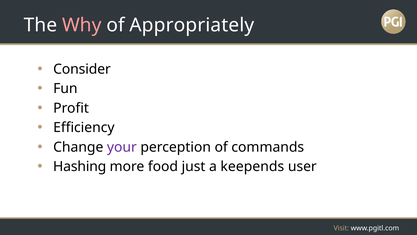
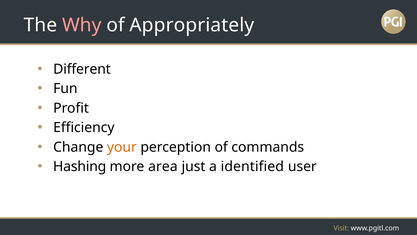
Consider: Consider -> Different (82, 69)
your colour: purple -> orange (122, 147)
food: food -> area (163, 166)
keepends: keepends -> identified (252, 166)
